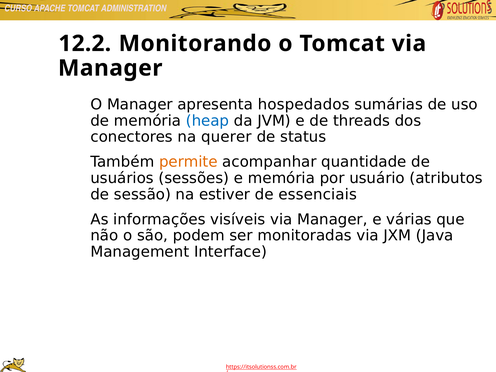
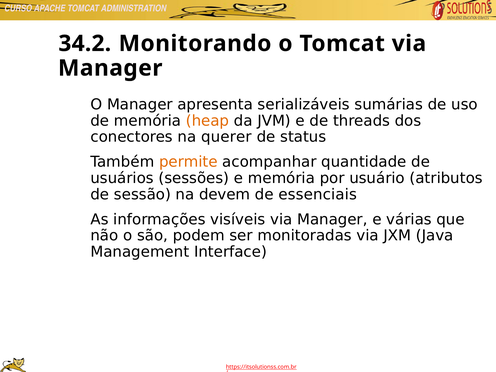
12.2: 12.2 -> 34.2 (85, 44)
hospedados: hospedados -> serializáveis (304, 105)
heap colour: blue -> orange (207, 121)
estiver: estiver -> devem (225, 194)
